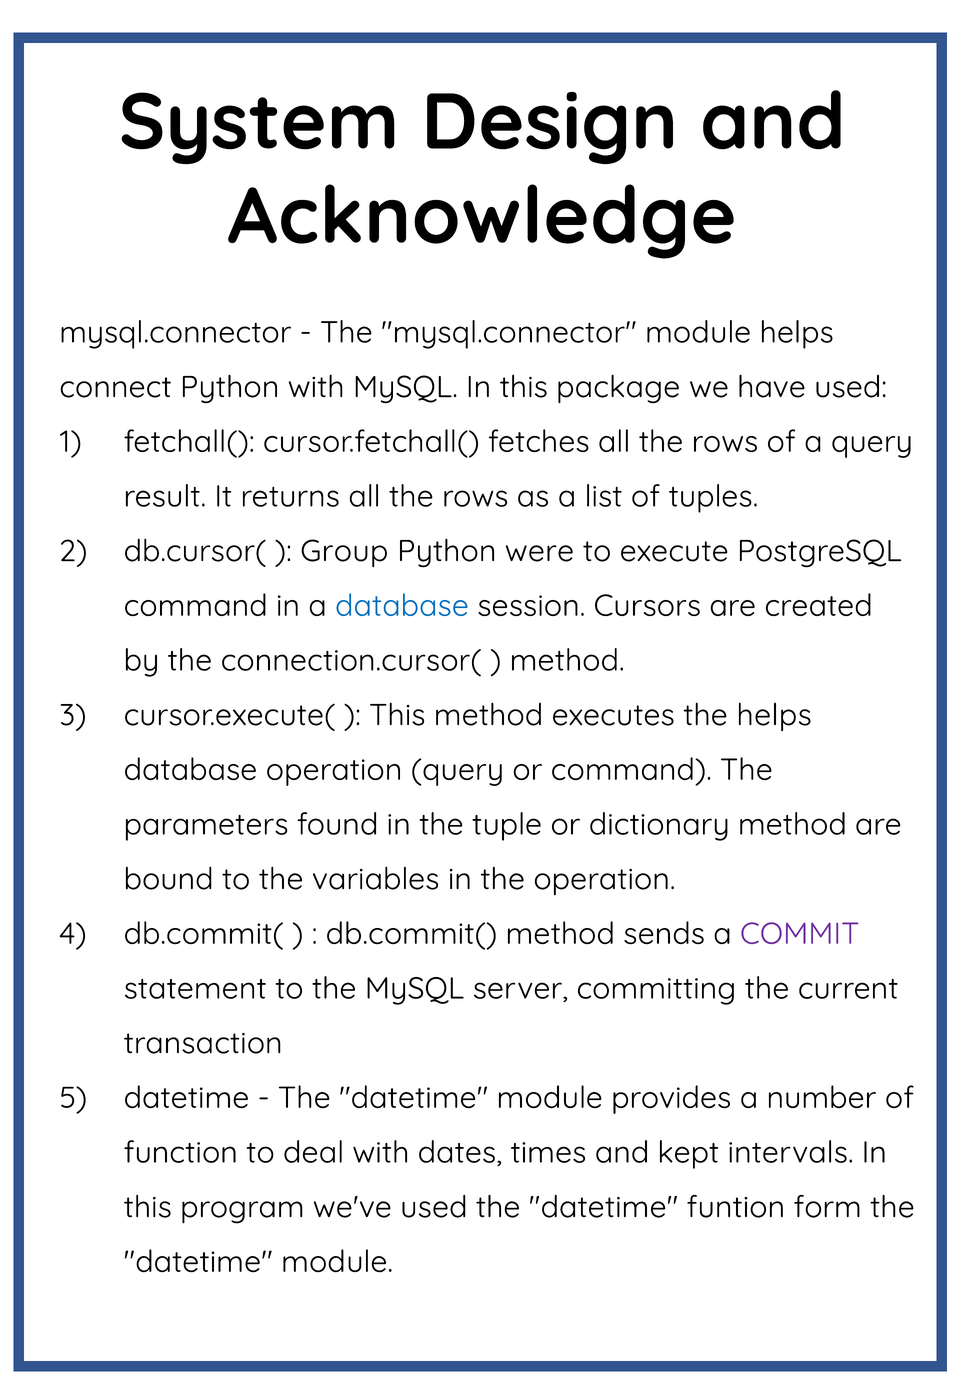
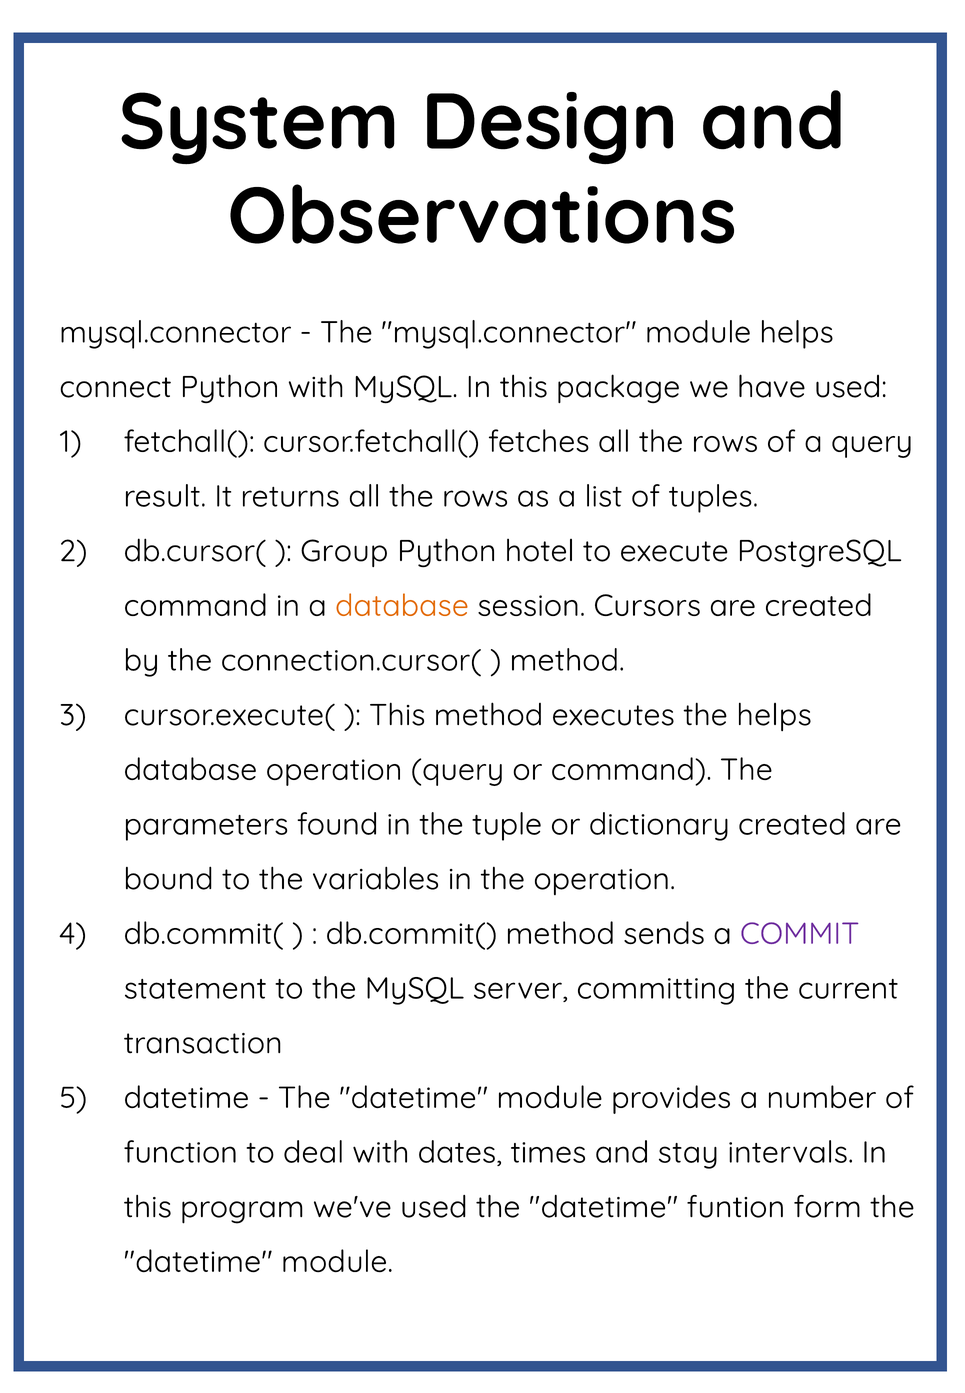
Acknowledge: Acknowledge -> Observations (482, 217)
were: were -> hotel (540, 551)
database colour: blue -> orange (402, 606)
dictionary method: method -> created (792, 825)
kept: kept -> stay (688, 1153)
